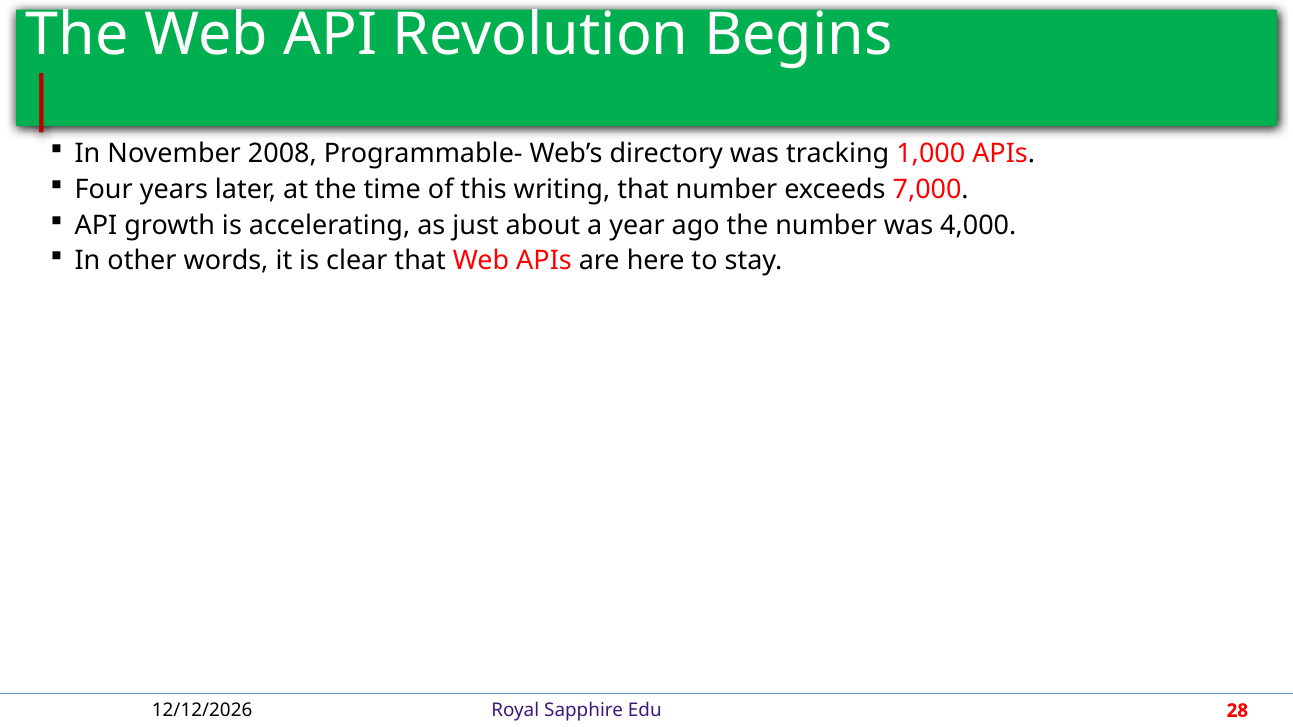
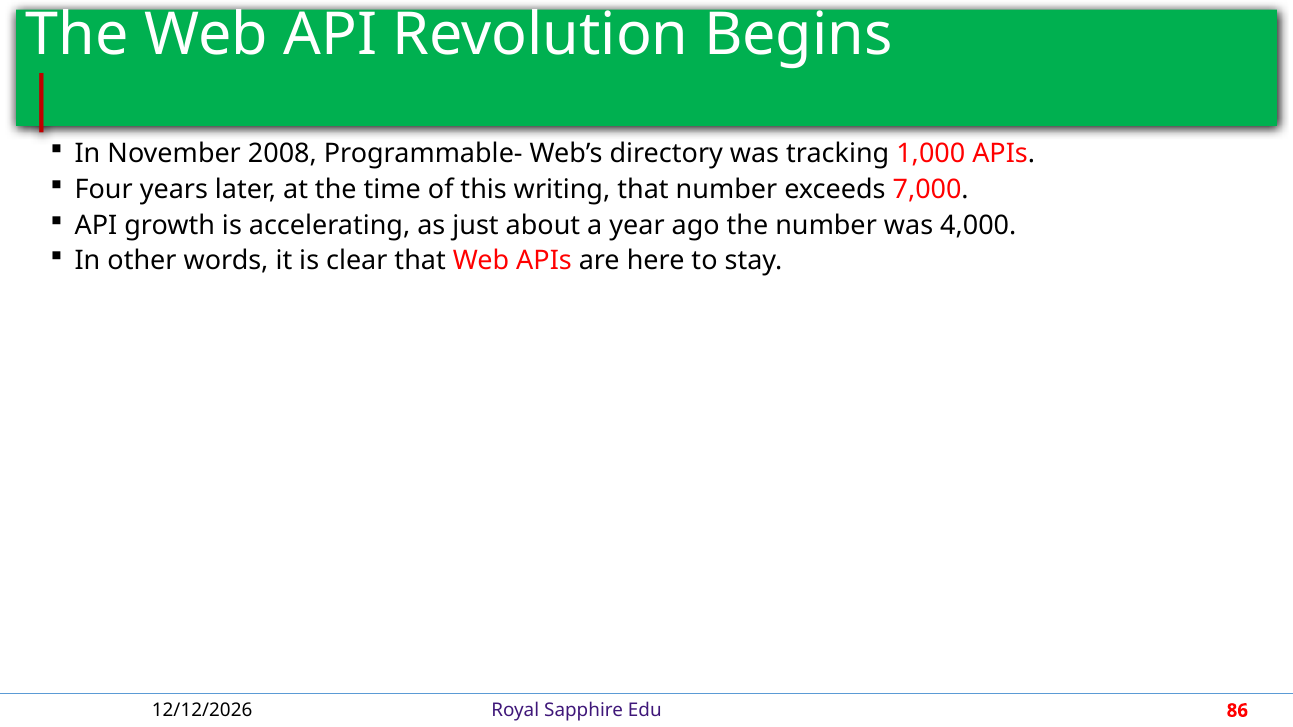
28: 28 -> 86 (1237, 711)
